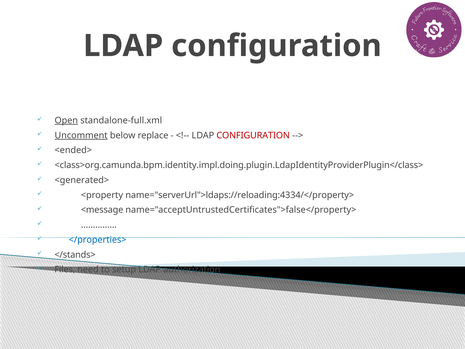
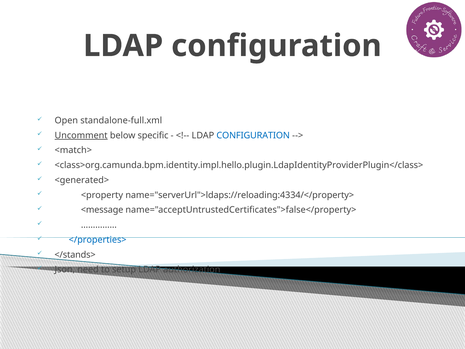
Open underline: present -> none (66, 120)
replace: replace -> specific (153, 135)
CONFIGURATION colour: red -> blue (253, 135)
<ended>: <ended> -> <match> (73, 150)
<class>org.camunda.bpm.identity.impl.doing.plugin.LdapIdentityProviderPlugin</class>: <class>org.camunda.bpm.identity.impl.doing.plugin.LdapIdentityProviderPlugin</class> -> <class>org.camunda.bpm.identity.impl.hello.plugin.LdapIdentityProviderPlugin</class> (239, 165)
Files: Files -> Json (65, 269)
